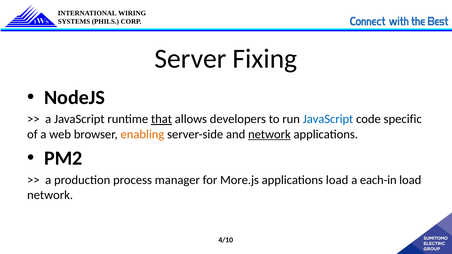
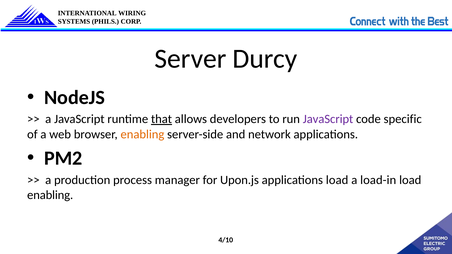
Fixing: Fixing -> Durcy (265, 59)
JavaScript colour: blue -> purple (328, 119)
network underline: present -> none (269, 134)
More.js: More.js -> Upon.js (240, 180)
each-in: each-in -> load-in (378, 180)
network: network -> enabling (50, 195)
